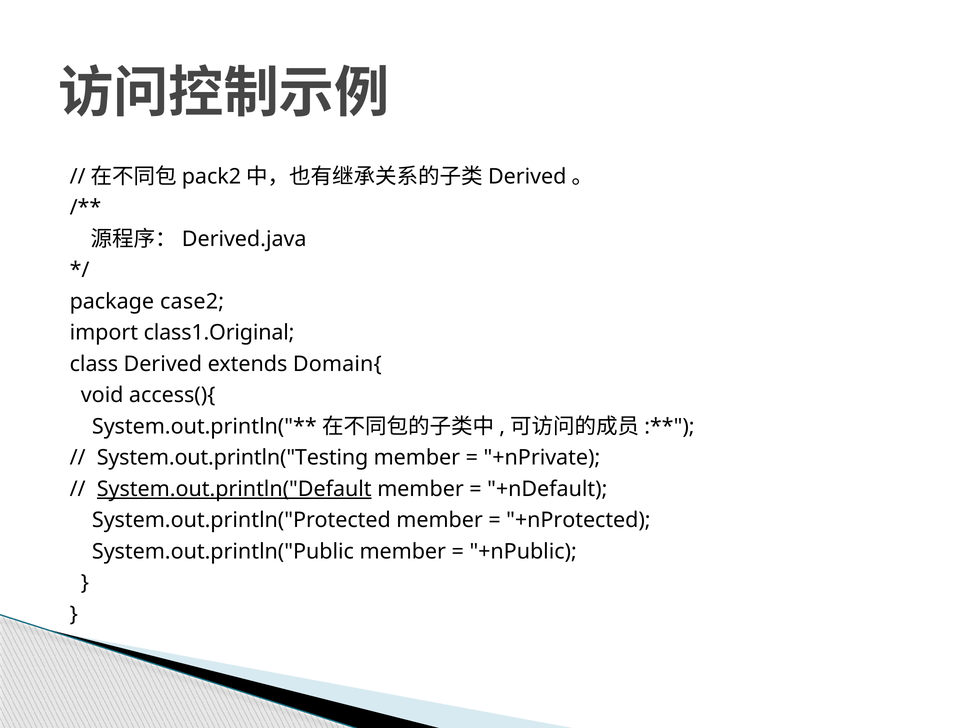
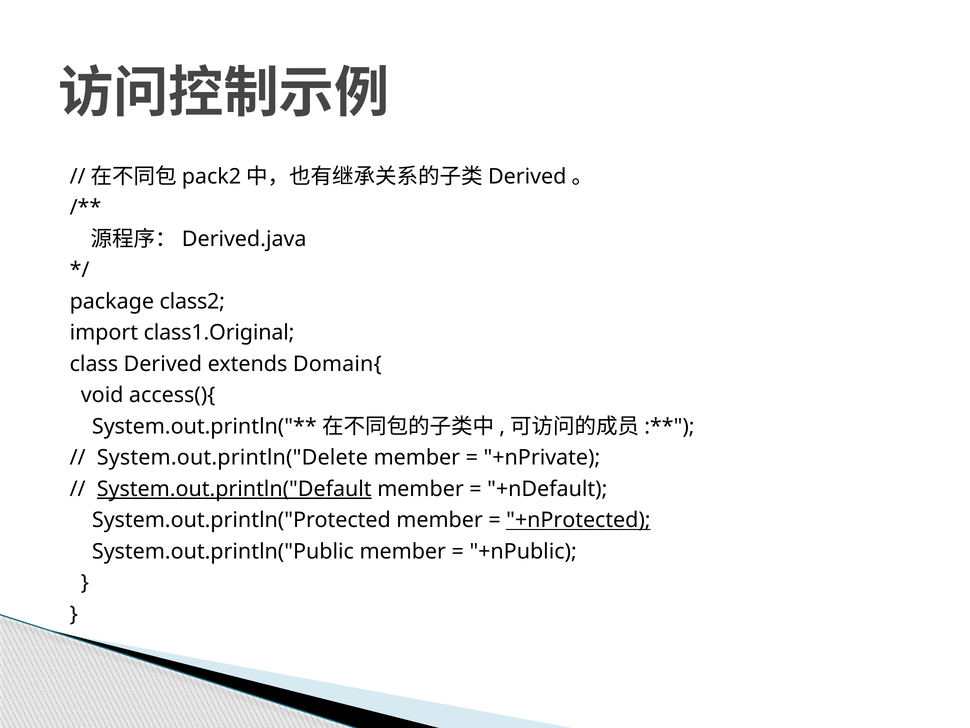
case2: case2 -> class2 (192, 301)
System.out.println("Testing: System.out.println("Testing -> System.out.println("Delete (232, 457)
+nProtected underline: none -> present (578, 520)
